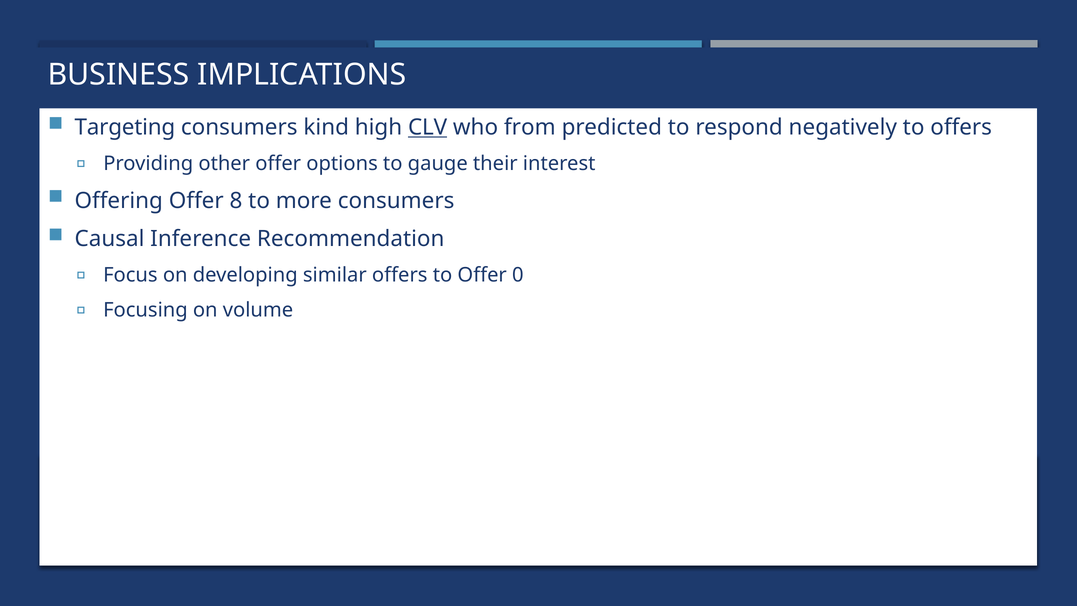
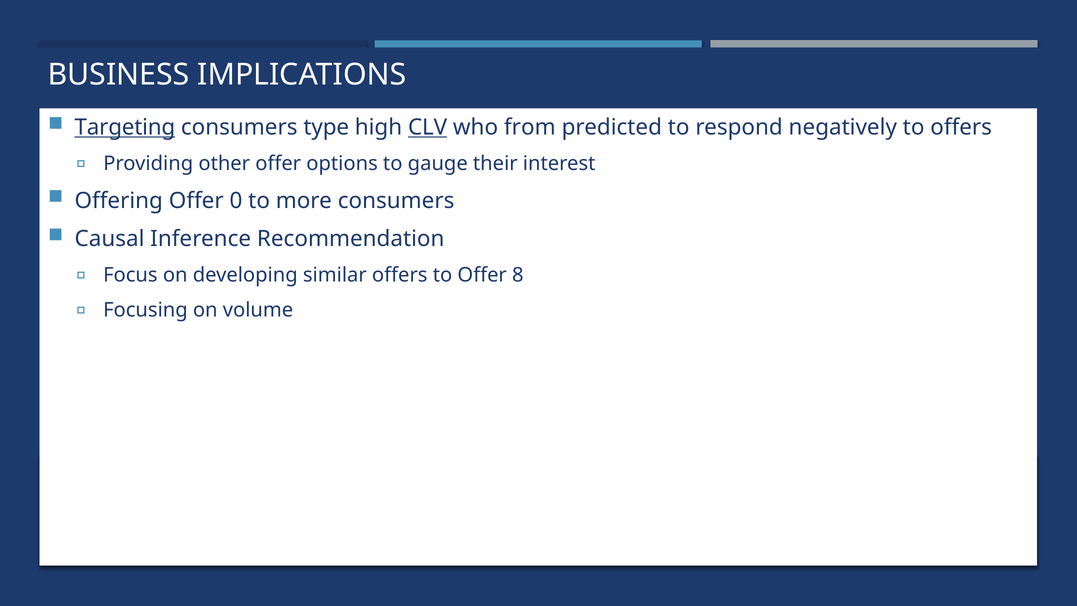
Targeting underline: none -> present (125, 127)
kind: kind -> type (326, 127)
8: 8 -> 0 (236, 201)
0: 0 -> 8 (518, 275)
